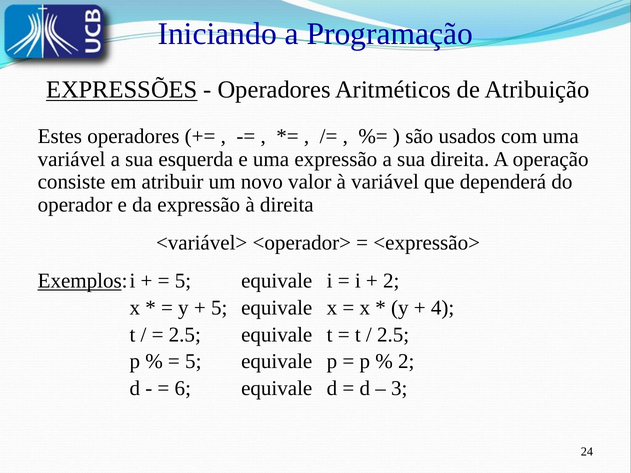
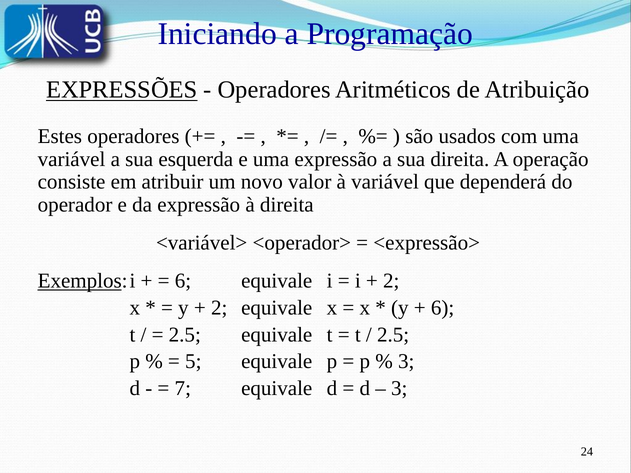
5: 5 -> 6 (183, 281)
5: 5 -> 2 (219, 308)
4: 4 -> 6 (443, 308)
2: 2 -> 3 (406, 362)
6: 6 -> 7 (183, 389)
